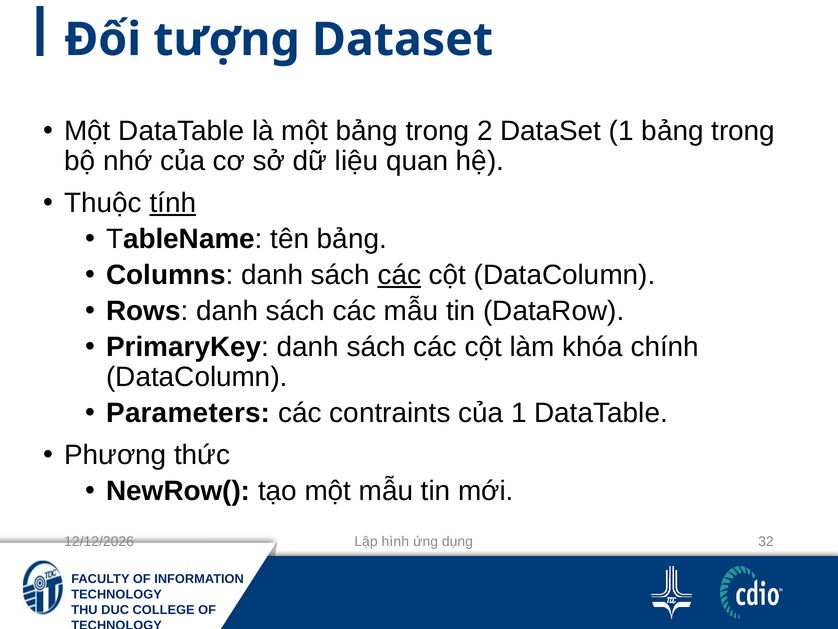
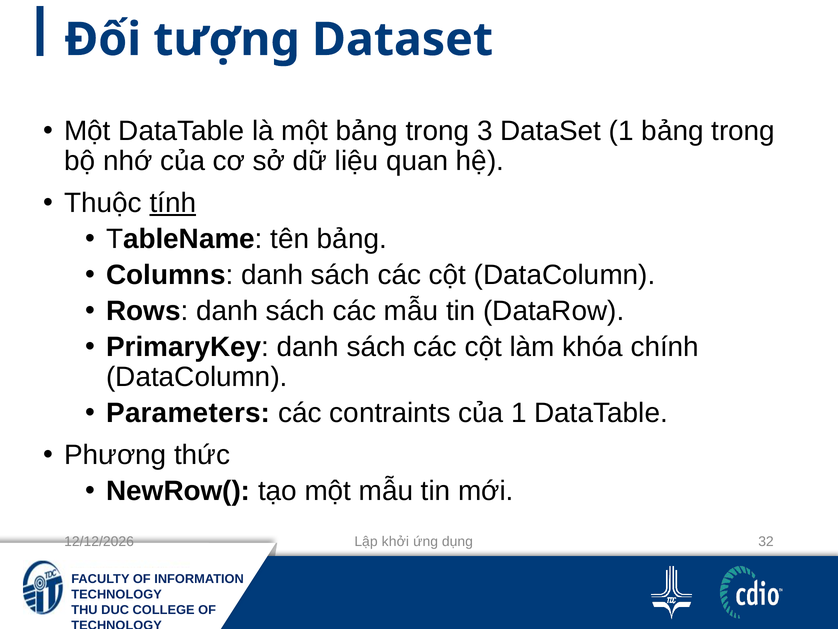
2: 2 -> 3 (485, 131)
các underline: present -> none (399, 275)
hình: hình -> khởi (395, 541)
